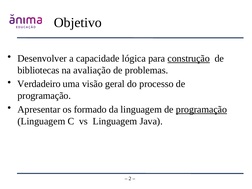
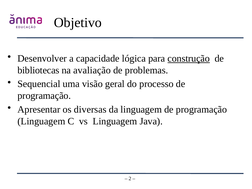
Verdadeiro: Verdadeiro -> Sequencial (39, 84)
formado: formado -> diversas (90, 109)
programação underline: present -> none (201, 109)
